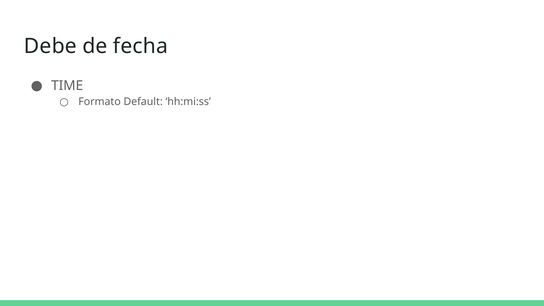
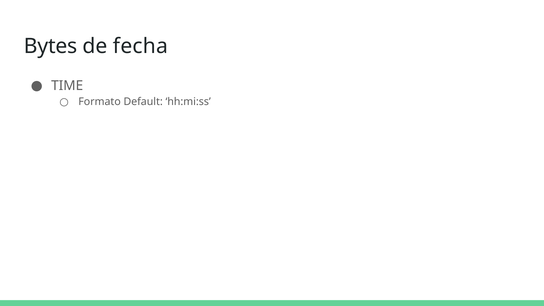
Debe: Debe -> Bytes (51, 46)
